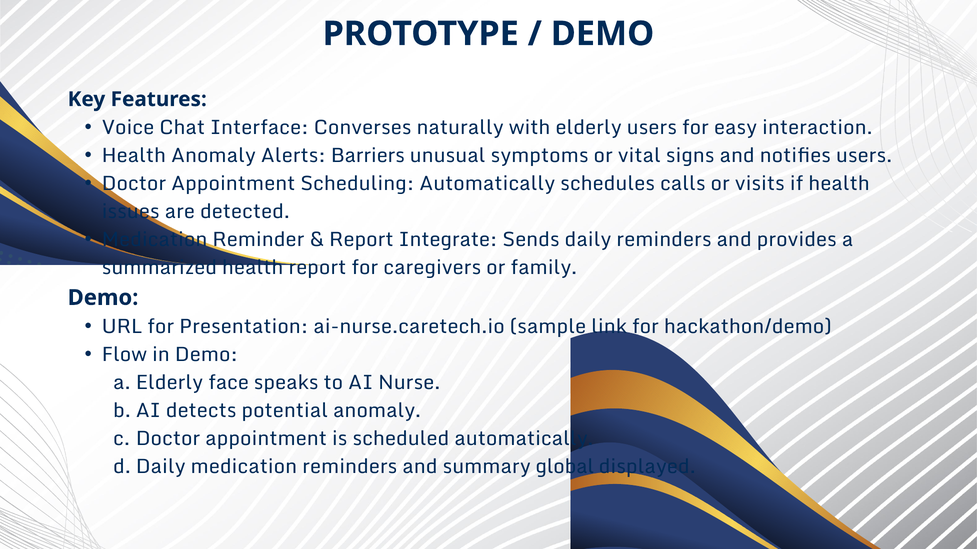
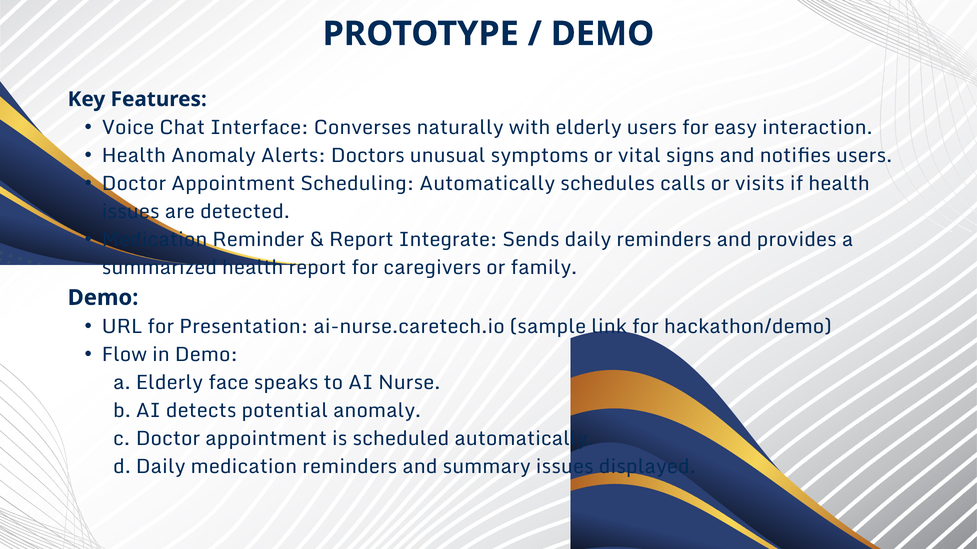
Barriers: Barriers -> Doctors (368, 156)
summary global: global -> issues (565, 467)
